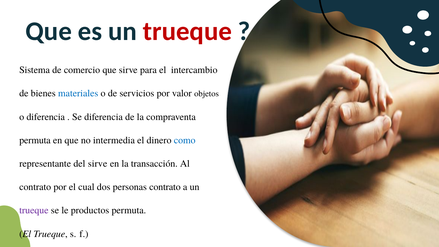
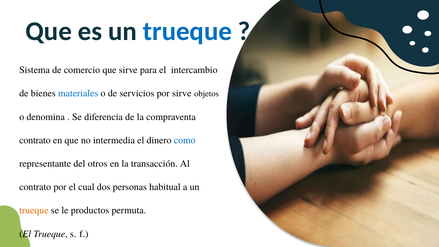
trueque colour: red -> blue (187, 31)
por valor: valor -> sirve (182, 93)
o diferencia: diferencia -> denomina (46, 117)
permuta: permuta -> contrato (35, 140)
del sirve: sirve -> otros (98, 164)
personas contrato: contrato -> habitual (165, 187)
trueque colour: purple -> orange (34, 210)
